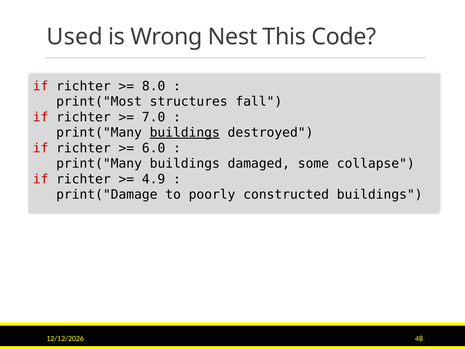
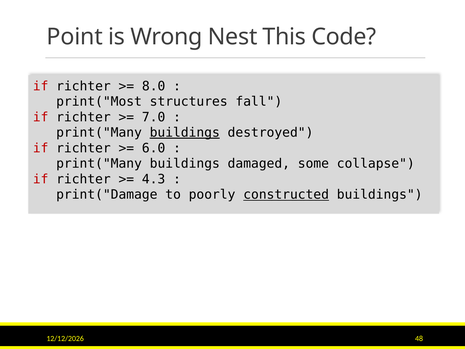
Used: Used -> Point (75, 37)
4.9: 4.9 -> 4.3 (154, 179)
constructed underline: none -> present (286, 195)
